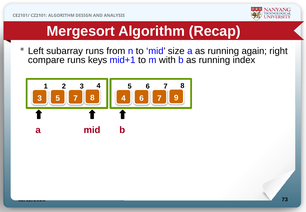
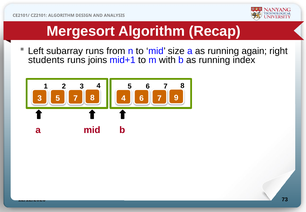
compare: compare -> students (46, 60)
keys: keys -> joins (98, 60)
